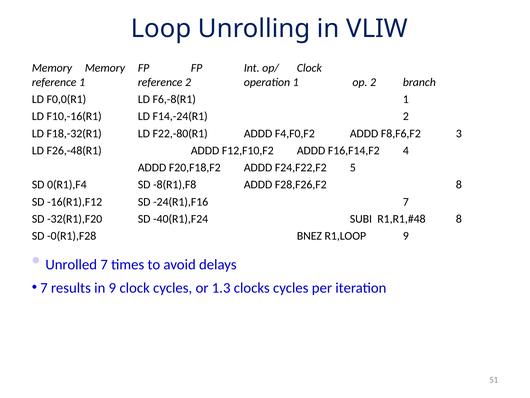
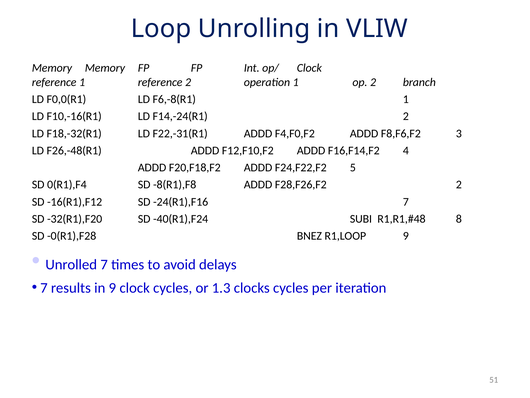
F22,-80(R1: F22,-80(R1 -> F22,-31(R1 (180, 133)
F28,F26,F2 8: 8 -> 2 (459, 185)
